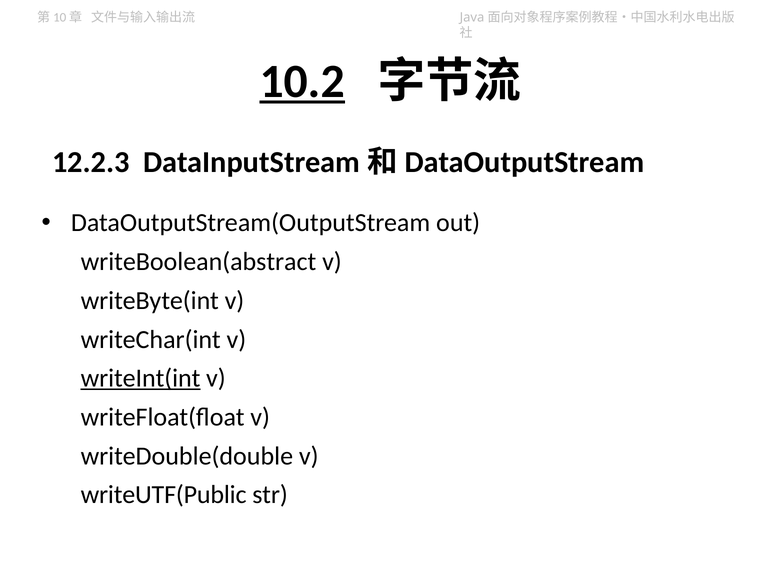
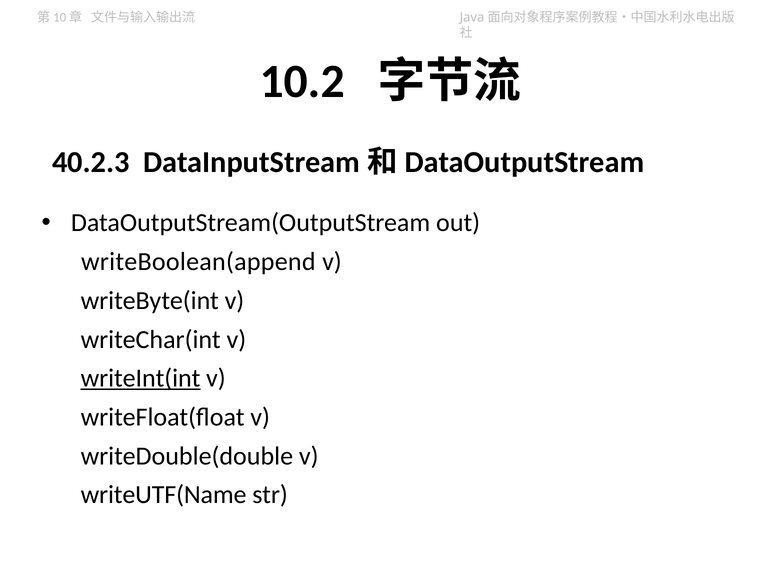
10.2 underline: present -> none (302, 81)
12.2.3: 12.2.3 -> 40.2.3 (91, 162)
writeBoolean(abstract: writeBoolean(abstract -> writeBoolean(append (198, 262)
writeUTF(Public: writeUTF(Public -> writeUTF(Name (164, 495)
